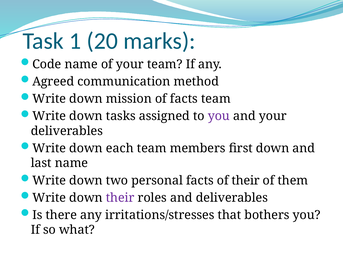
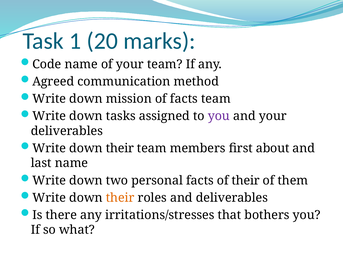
each: each -> their (120, 148)
first down: down -> about (273, 148)
their colour: purple -> orange (120, 198)
